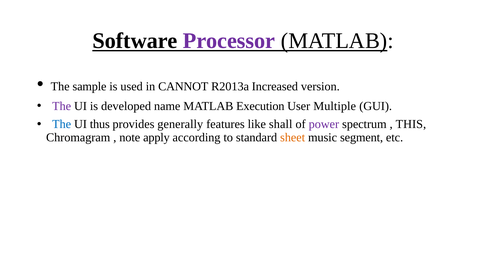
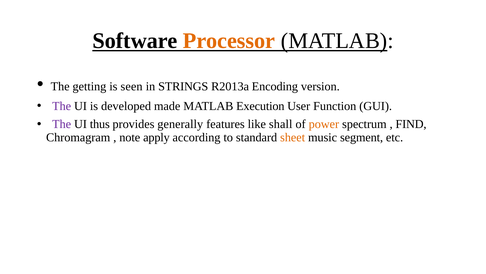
Processor colour: purple -> orange (229, 41)
sample: sample -> getting (89, 86)
used: used -> seen (132, 86)
CANNOT: CANNOT -> STRINGS (183, 86)
Increased: Increased -> Encoding (275, 86)
name: name -> made (167, 106)
Multiple: Multiple -> Function (335, 106)
The colour: blue -> purple (62, 124)
power colour: purple -> orange (324, 124)
THIS: THIS -> FIND (411, 124)
